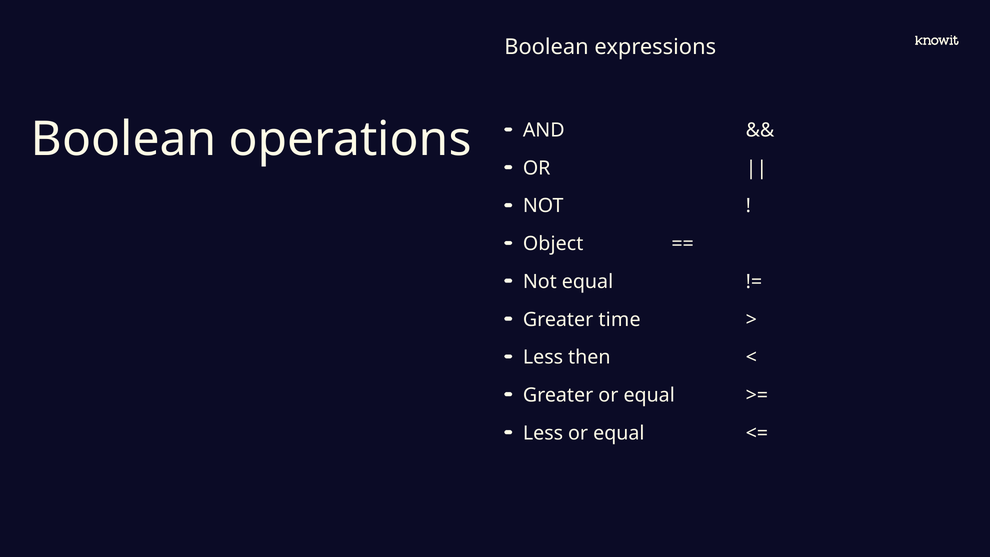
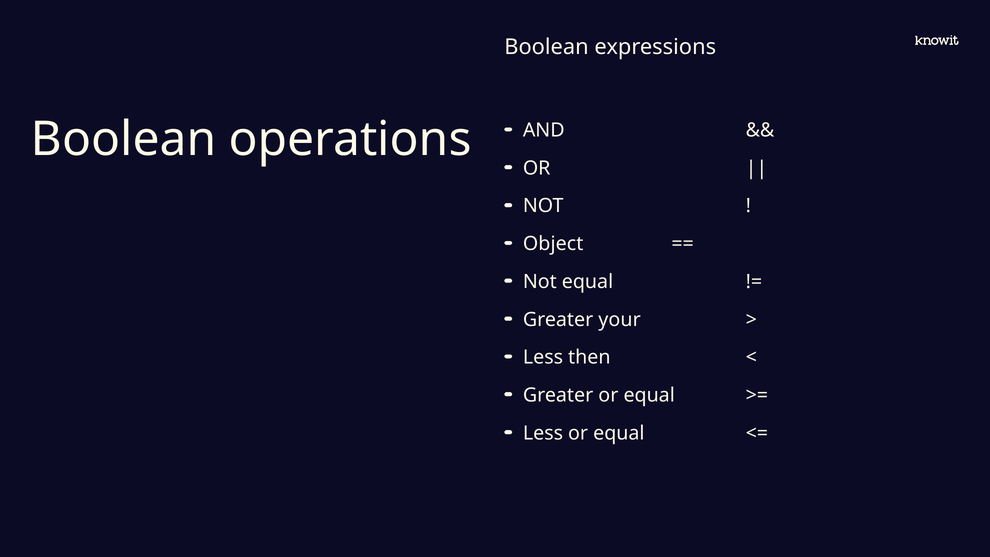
time: time -> your (620, 319)
